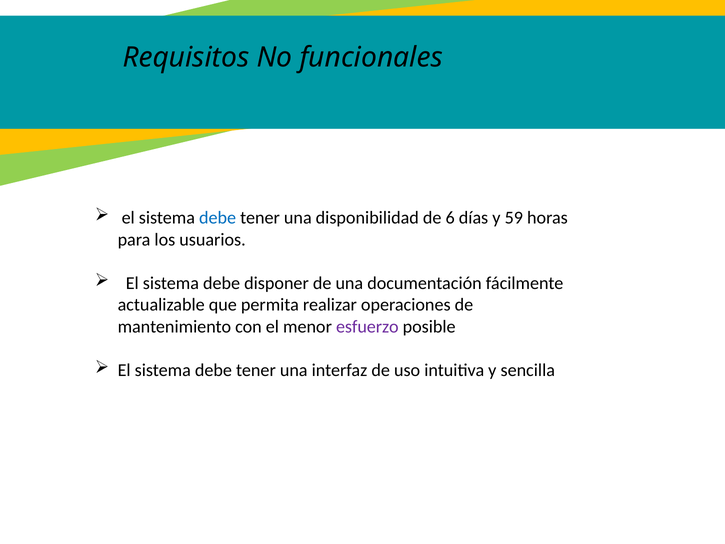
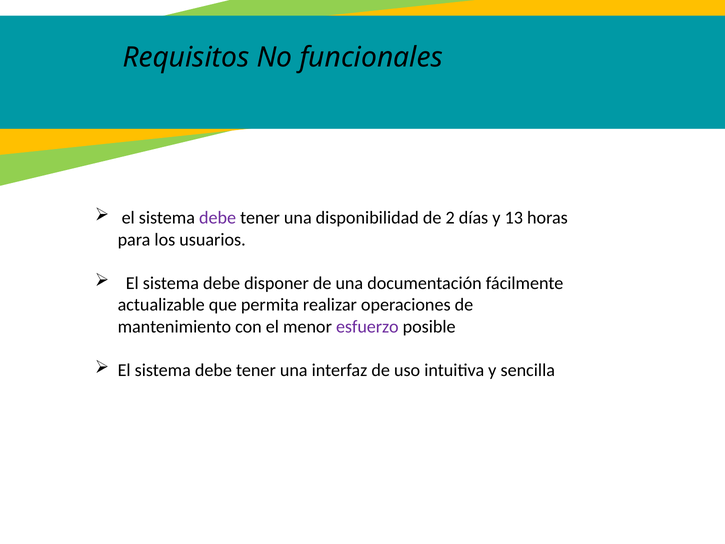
debe colour: blue -> purple (218, 218)
6: 6 -> 2 (450, 218)
59: 59 -> 13 (514, 218)
